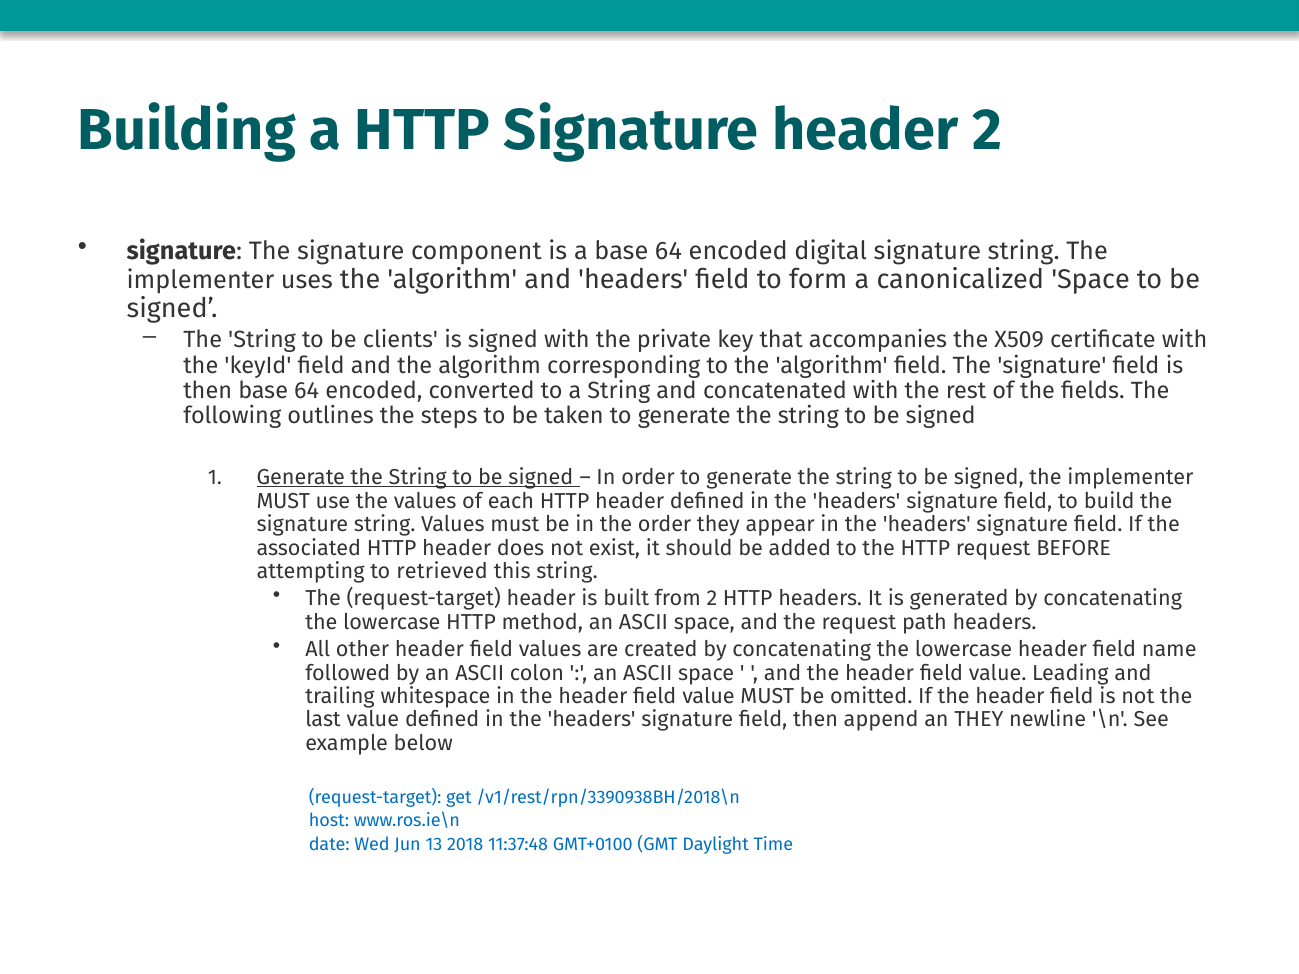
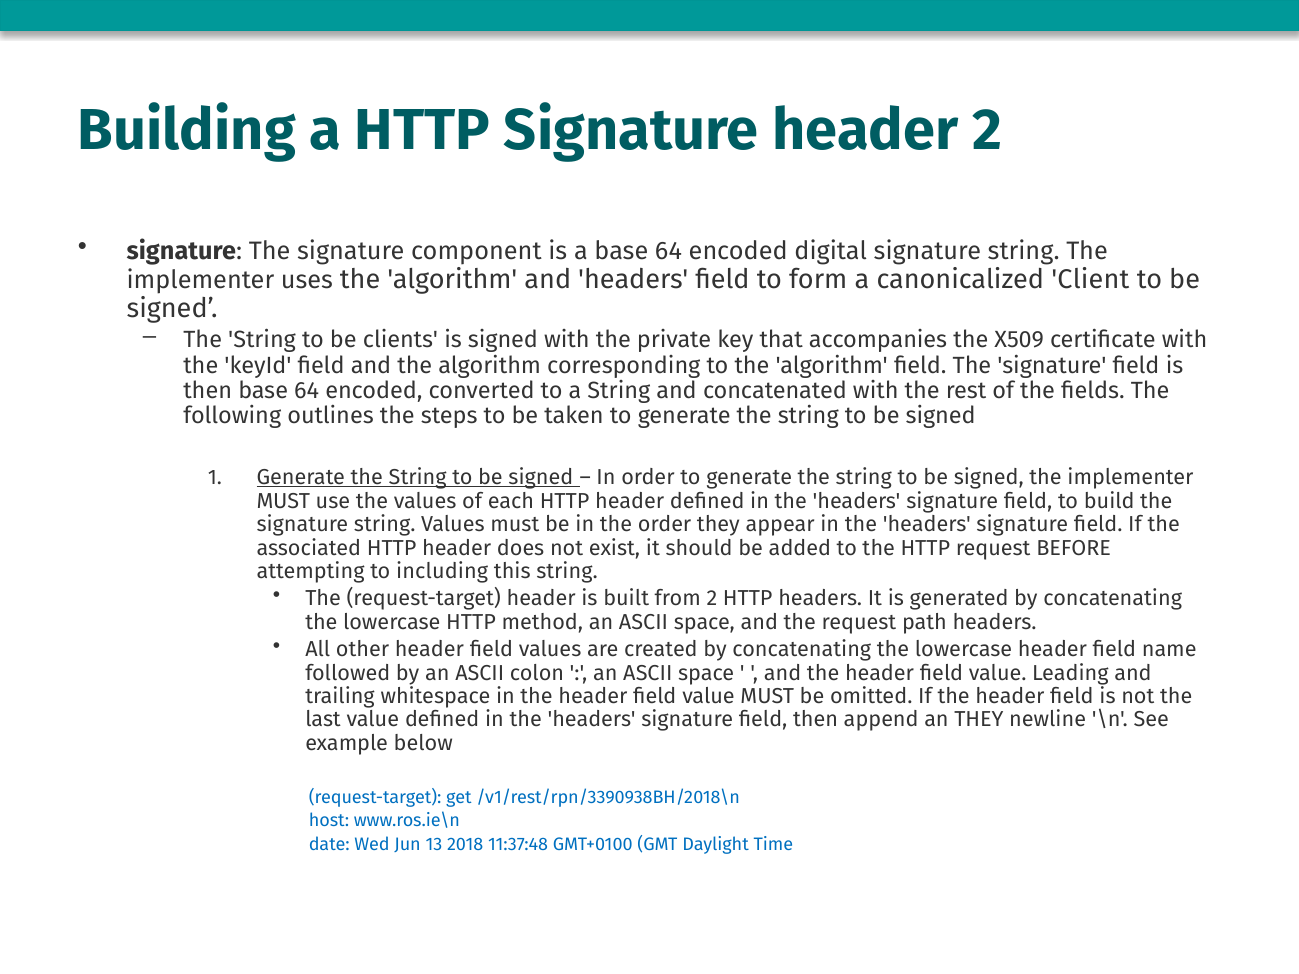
canonicalized Space: Space -> Client (1090, 279)
retrieved: retrieved -> including (442, 571)
